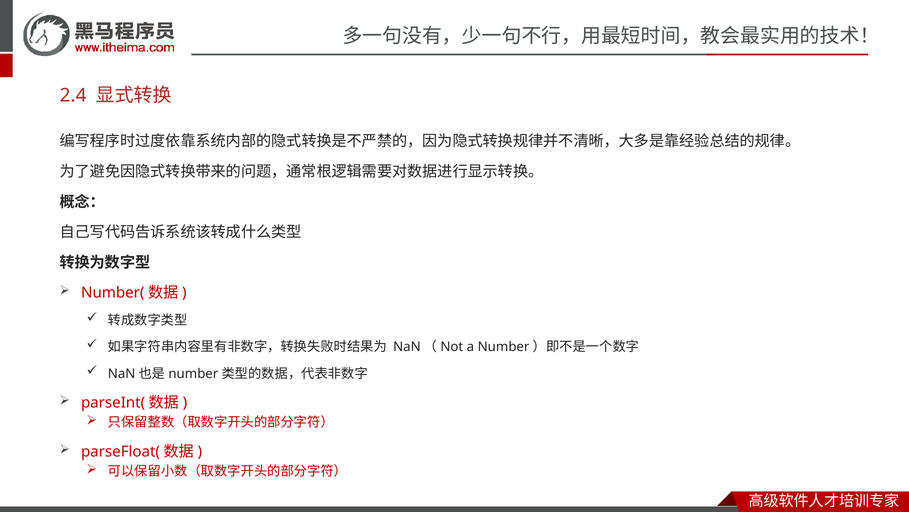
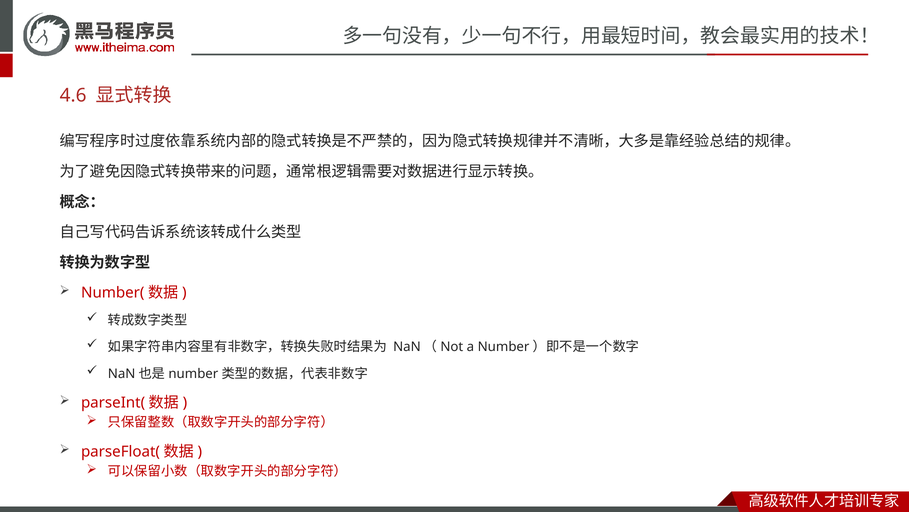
2.4: 2.4 -> 4.6 (73, 95)
